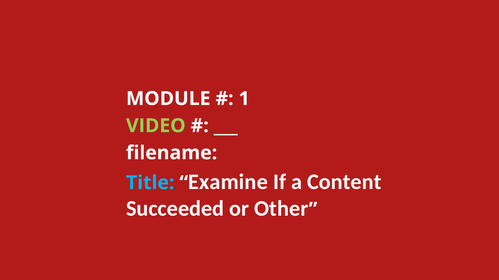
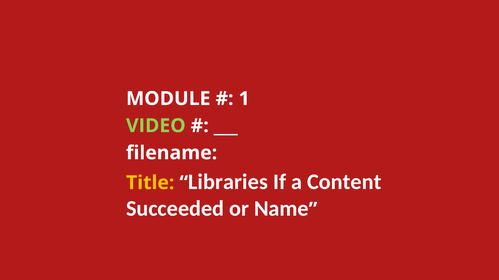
Title colour: light blue -> yellow (150, 183)
Examine: Examine -> Libraries (228, 182)
Other: Other -> Name (281, 209)
